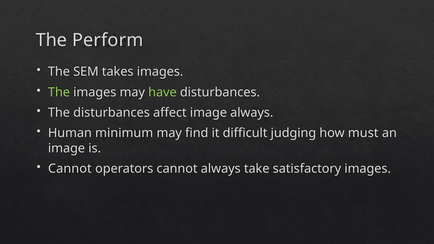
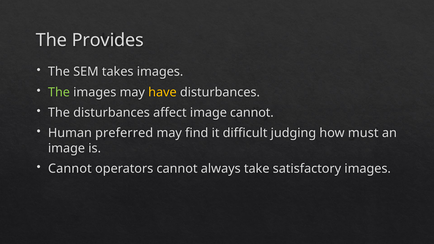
Perform: Perform -> Provides (108, 40)
have colour: light green -> yellow (162, 92)
image always: always -> cannot (252, 113)
minimum: minimum -> preferred (124, 133)
